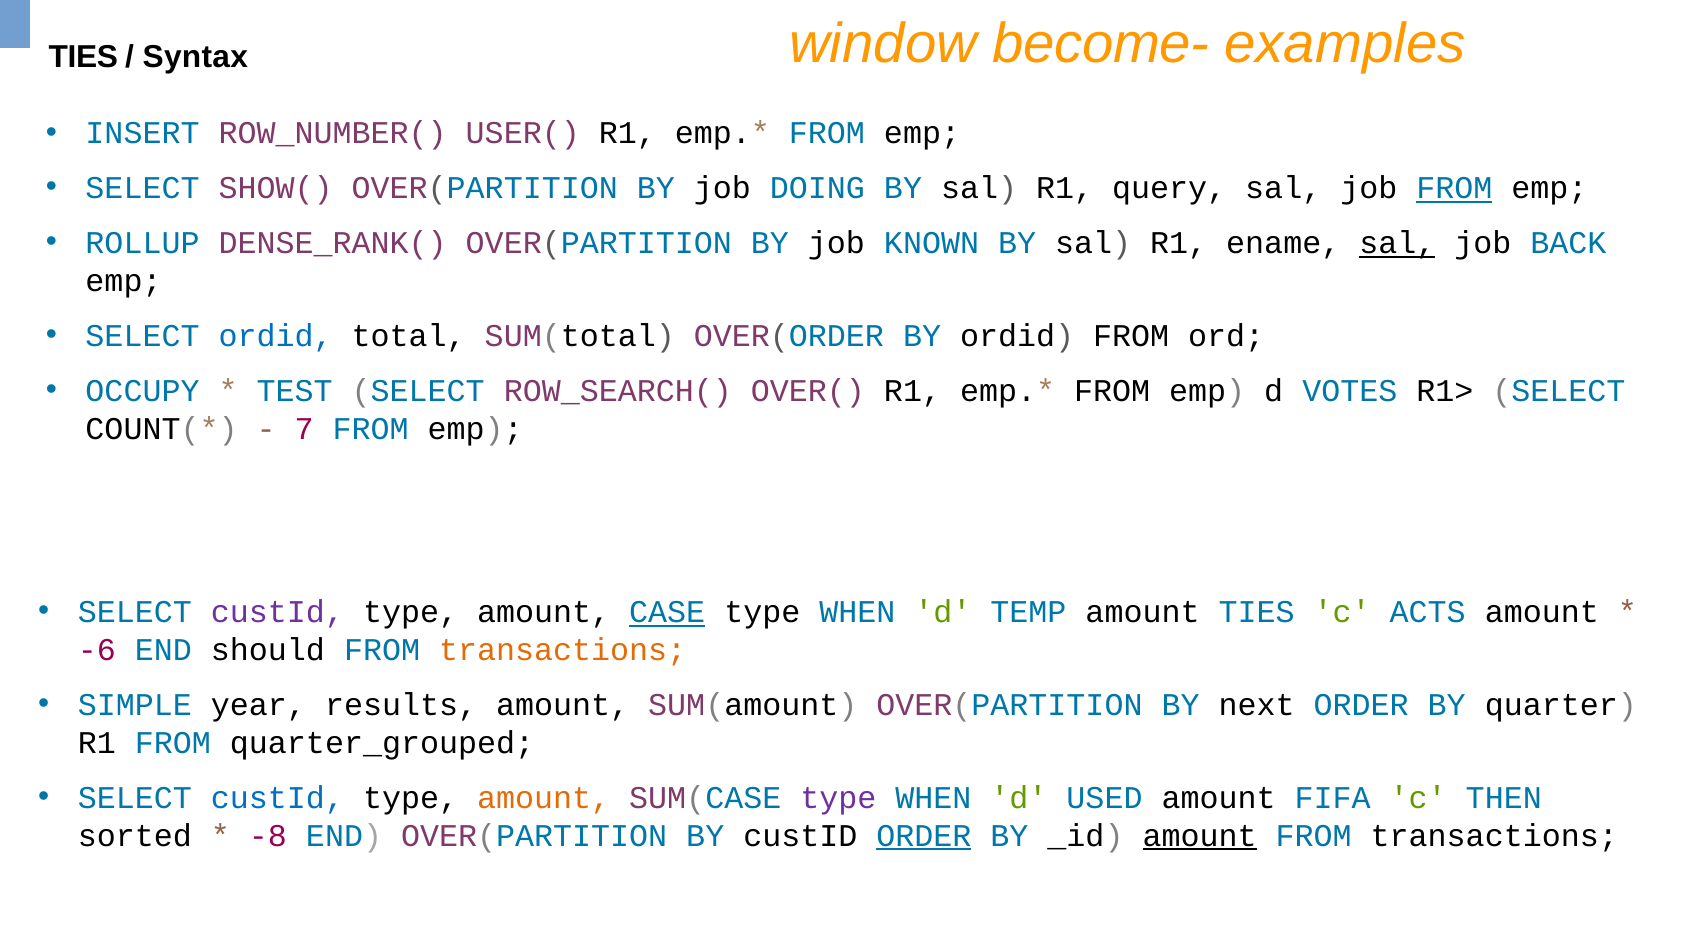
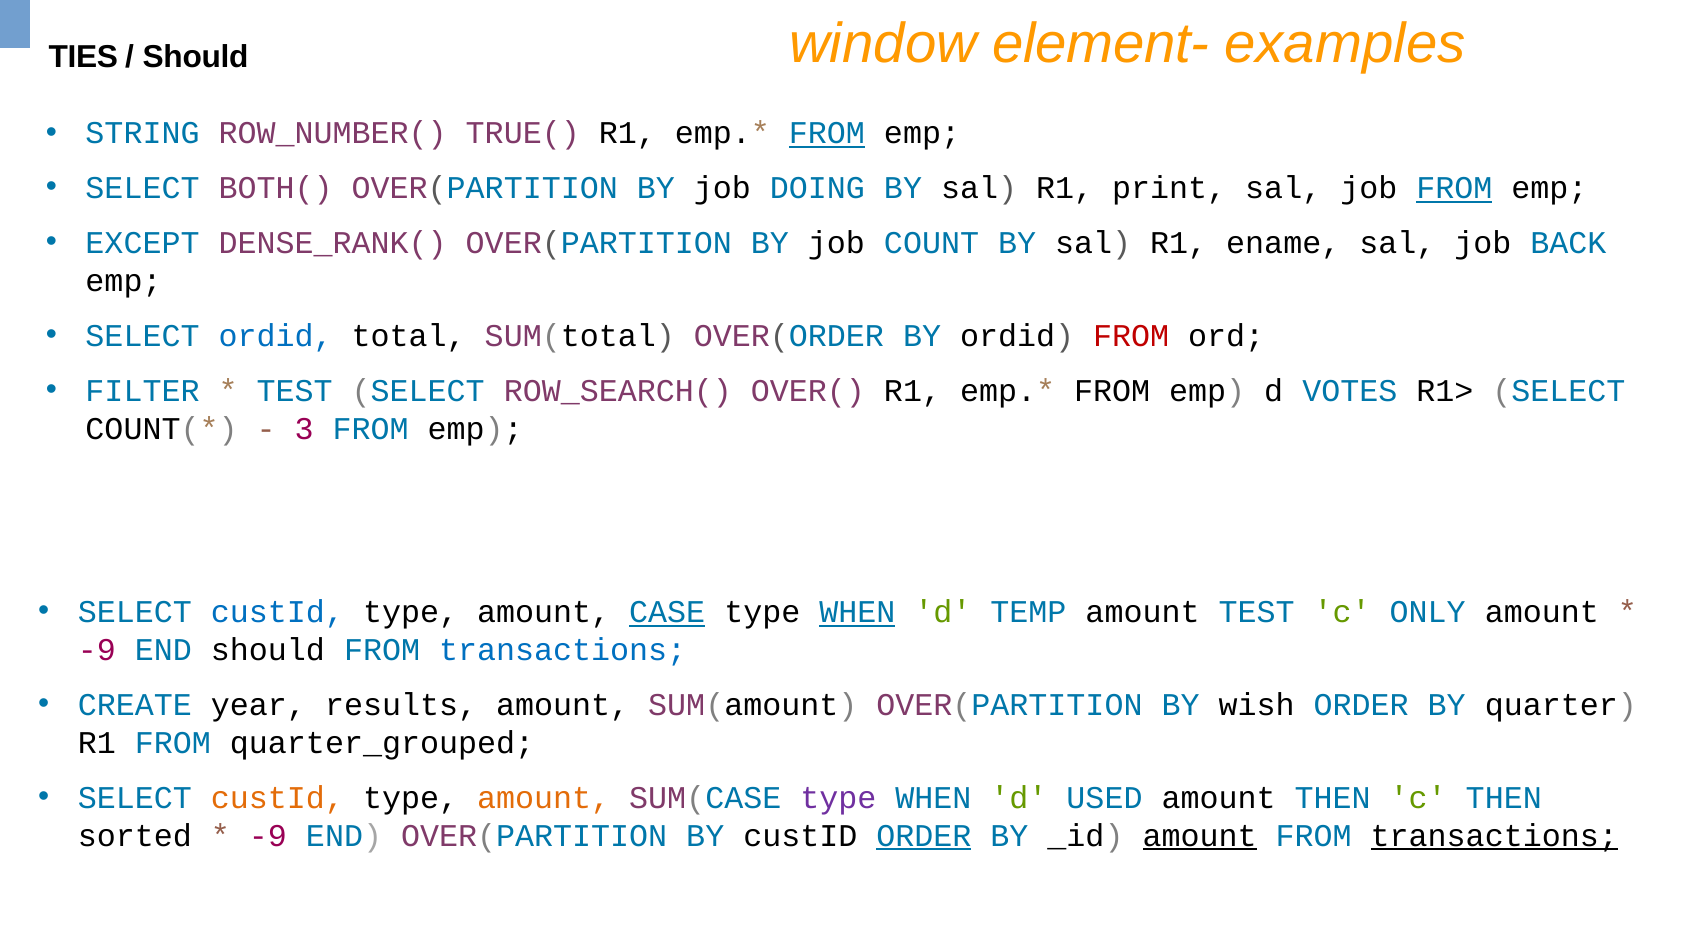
become-: become- -> element- (1101, 44)
Syntax: Syntax -> Should (196, 57)
INSERT: INSERT -> STRING (143, 133)
USER(: USER( -> TRUE( (523, 133)
FROM underline: none -> present (827, 133)
SHOW(: SHOW( -> BOTH( (276, 188)
query: query -> print (1169, 188)
ROLLUP: ROLLUP -> EXCEPT (143, 243)
KNOWN: KNOWN -> COUNT (932, 243)
sal underline: present -> none (1397, 243)
FROM colour: black -> red (1131, 336)
OCCUPY: OCCUPY -> FILTER (143, 391)
7: 7 -> 3 (304, 429)
custId colour: purple -> blue (277, 613)
WHEN underline: none -> present (857, 613)
amount TIES: TIES -> TEST (1257, 613)
ACTS: ACTS -> ONLY (1428, 613)
-6: -6 -> -9 (97, 651)
transactions colour: orange -> blue (563, 651)
SIMPLE: SIMPLE -> CREATE (135, 705)
next: next -> wish (1257, 705)
custId colour: blue -> orange (277, 798)
amount FIFA: FIFA -> THEN (1333, 798)
-8: -8 -> -9 (268, 836)
transactions underline: none -> present (1494, 836)
